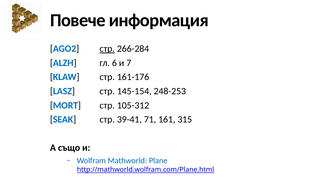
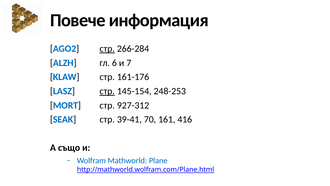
стр underline: none -> present (107, 91)
105-312: 105-312 -> 927-312 (133, 105)
71: 71 -> 70 (150, 119)
315: 315 -> 416 (185, 119)
